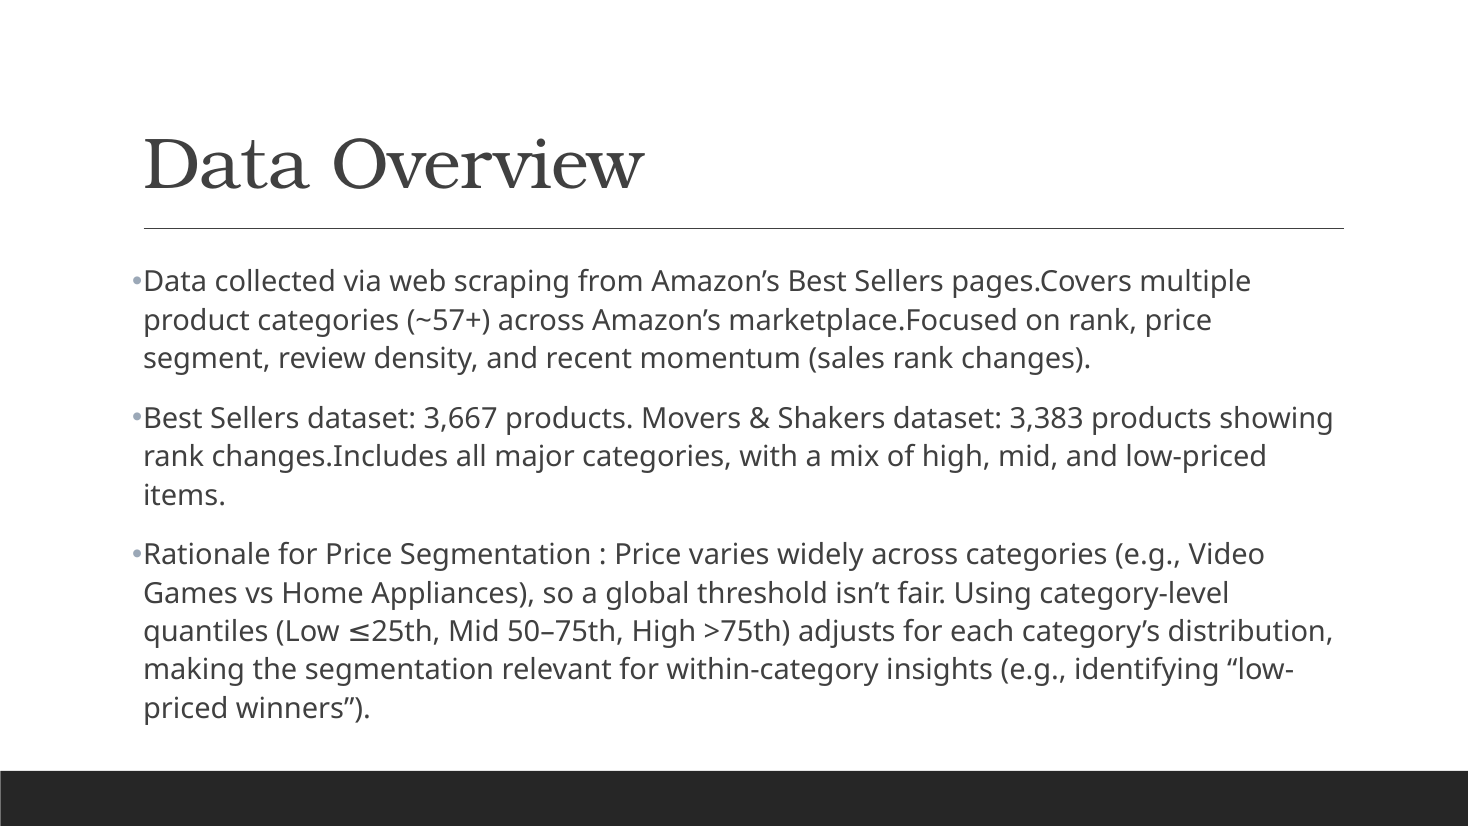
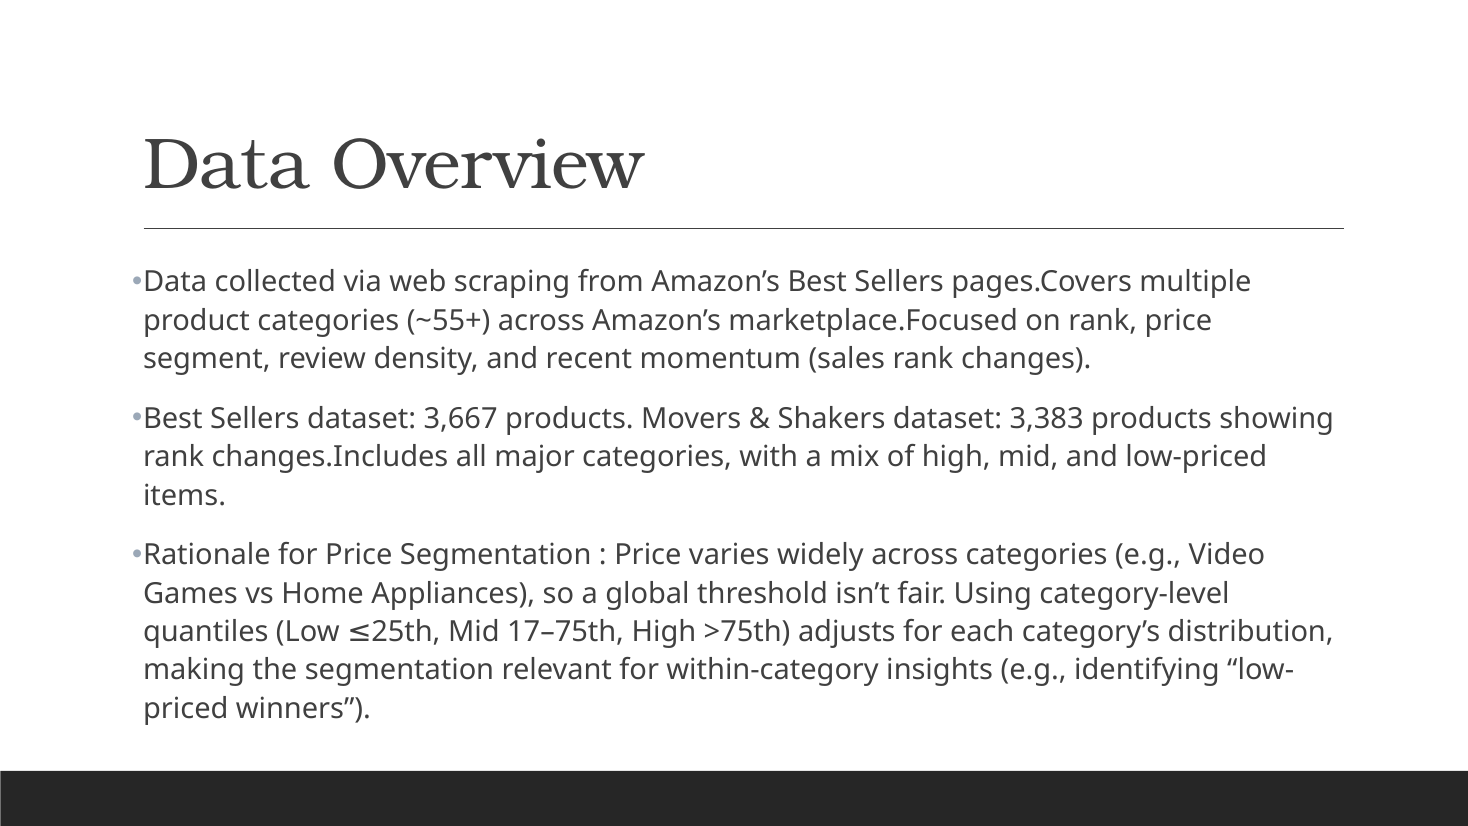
~57+: ~57+ -> ~55+ (449, 321)
50–75th: 50–75th -> 17–75th (566, 632)
